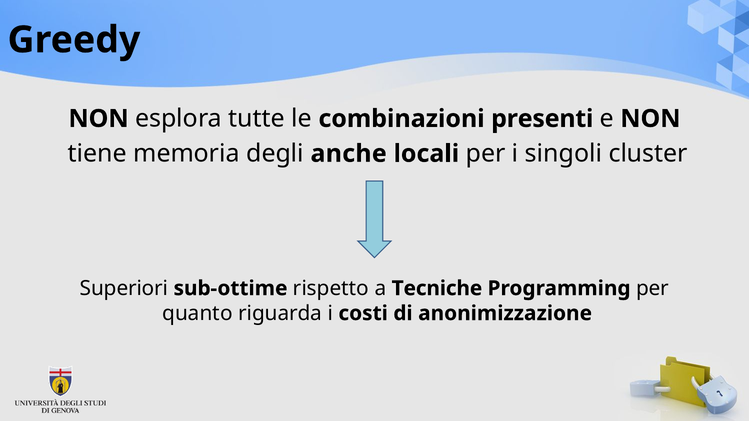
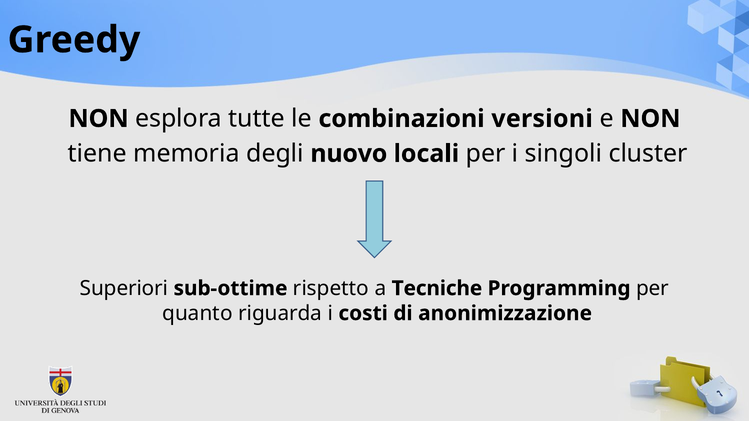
presenti: presenti -> versioni (542, 119)
anche: anche -> nuovo (349, 154)
